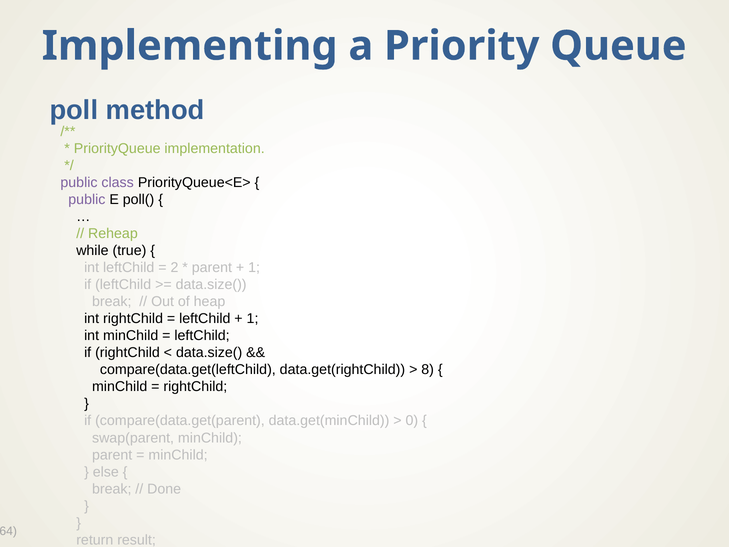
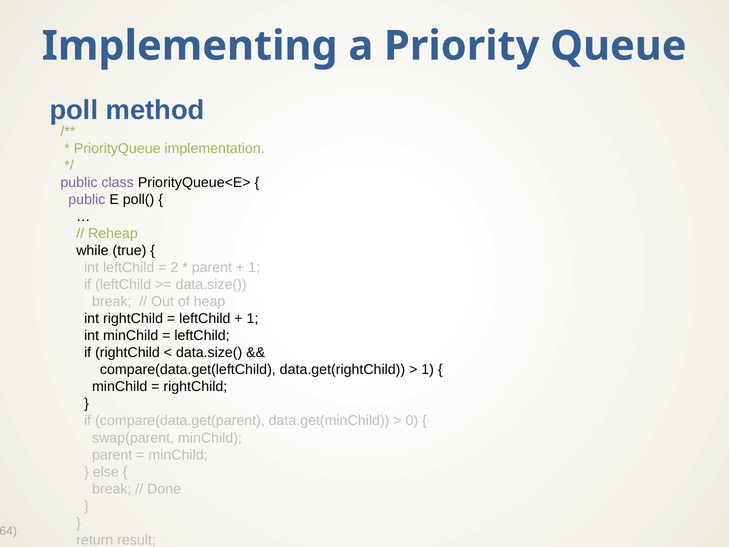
8: 8 -> 1 (428, 370)
